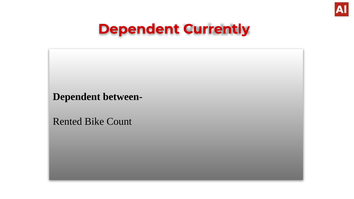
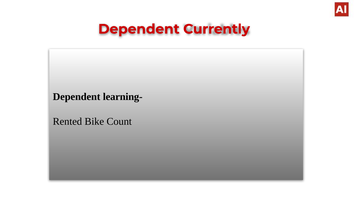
between-: between- -> learning- (123, 97)
